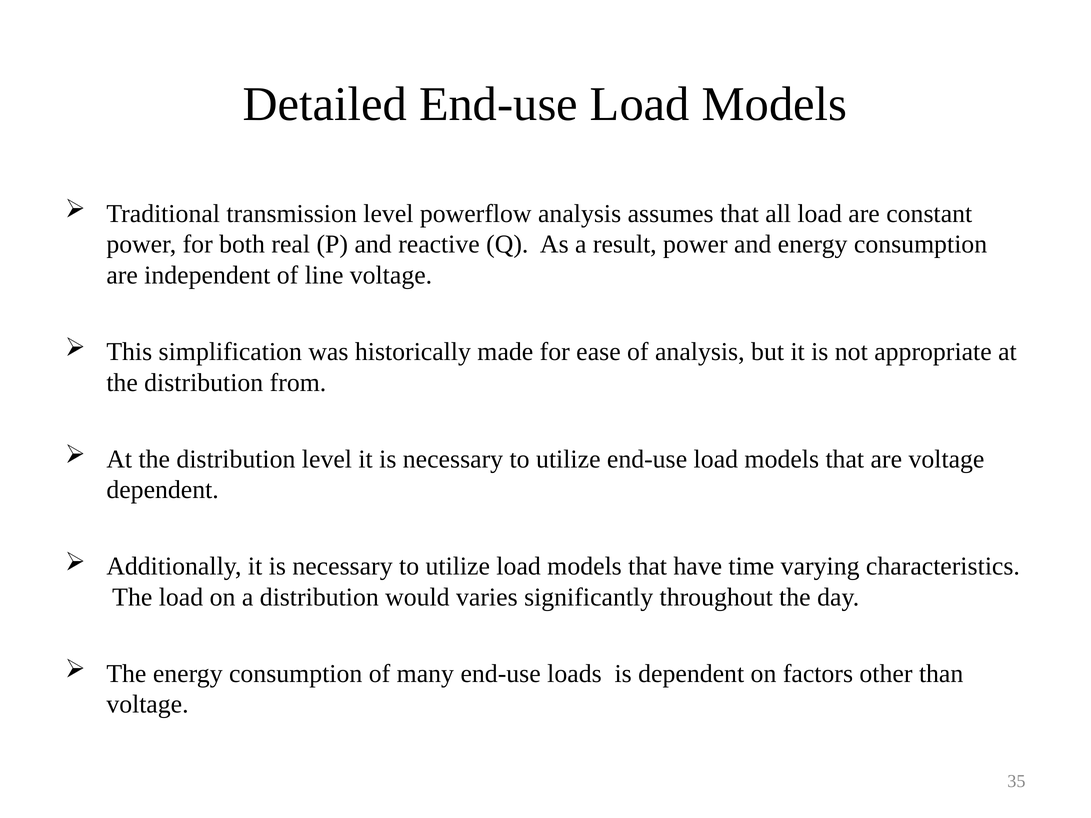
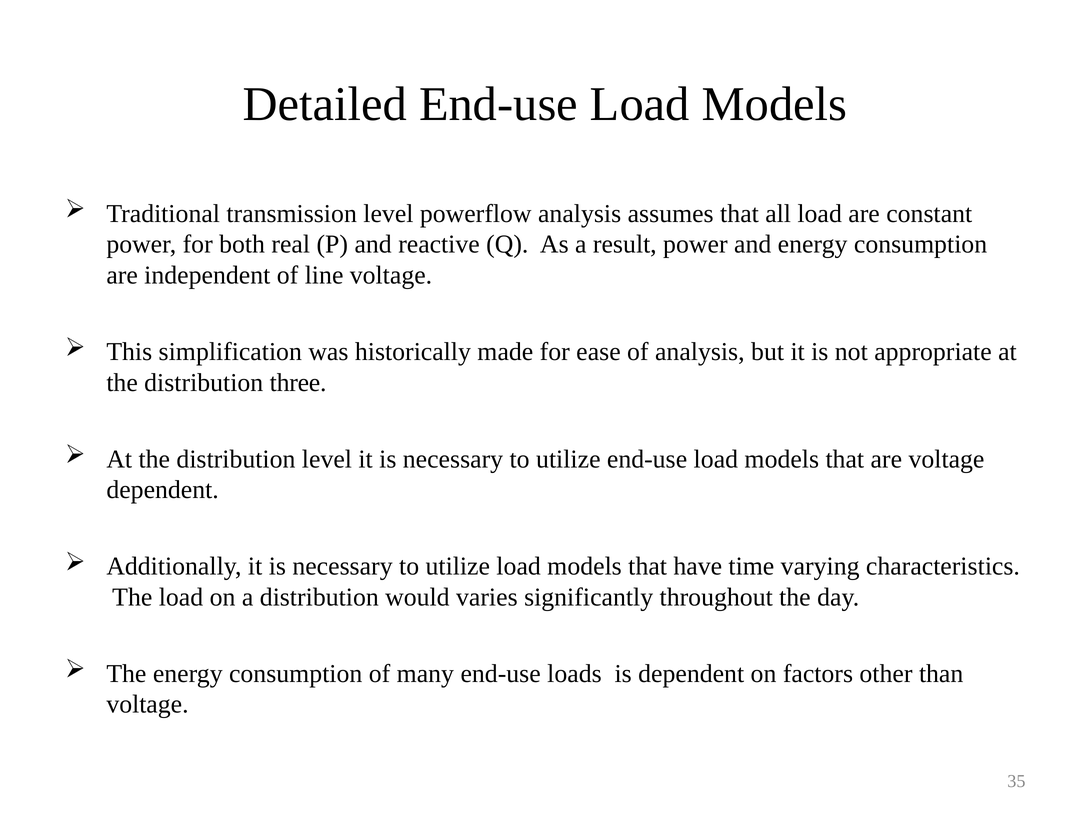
from: from -> three (298, 383)
